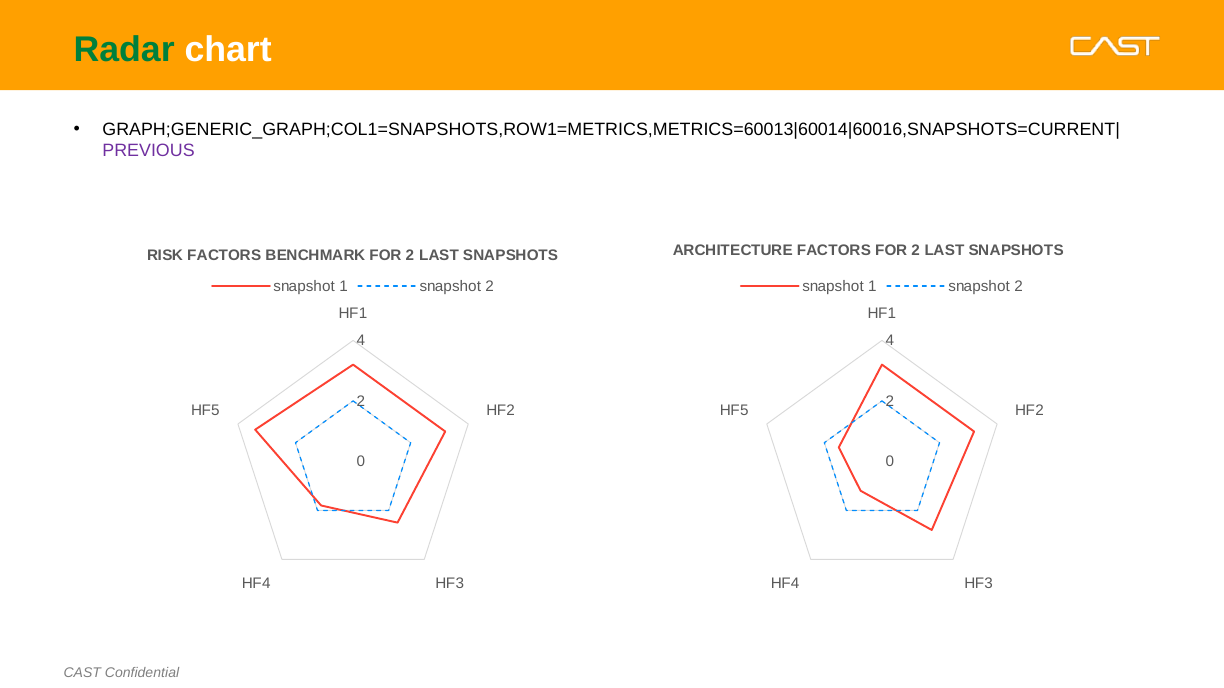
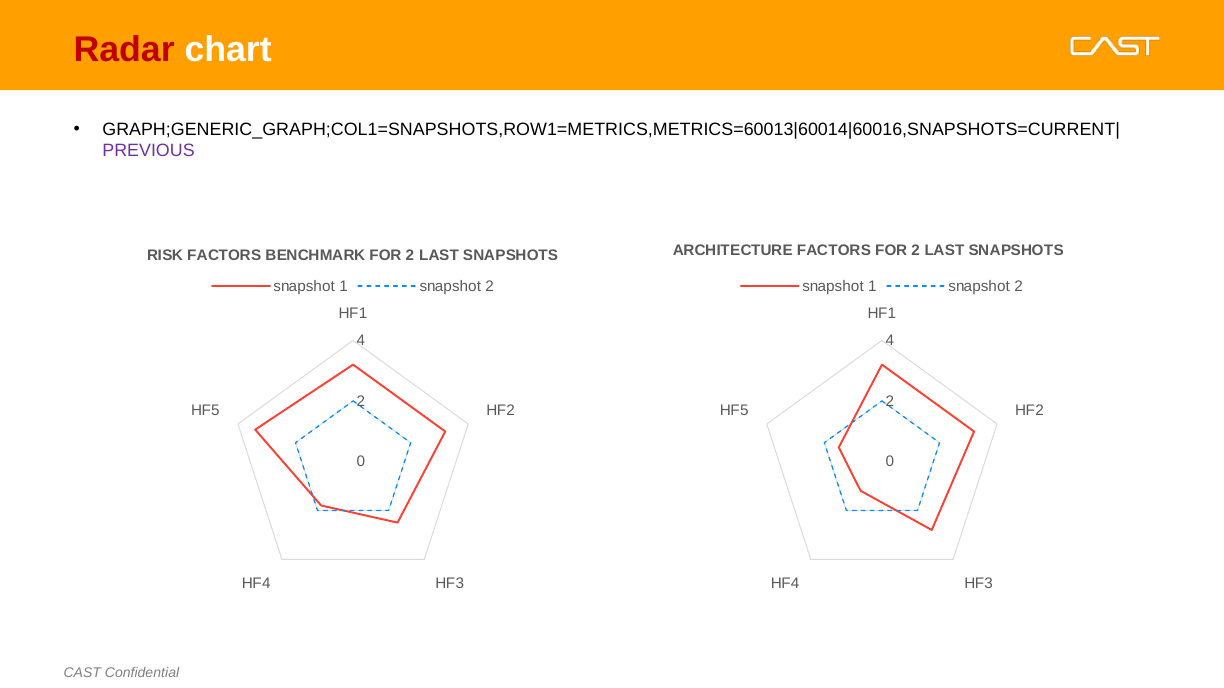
Radar colour: green -> red (124, 49)
